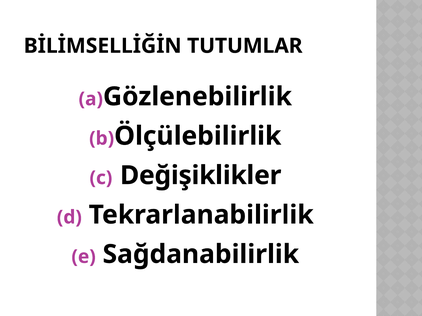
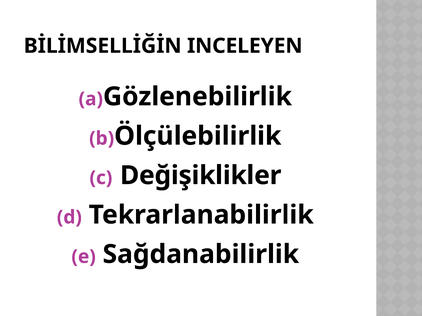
TUTUMLAR: TUTUMLAR -> INCELEYEN (245, 46)
